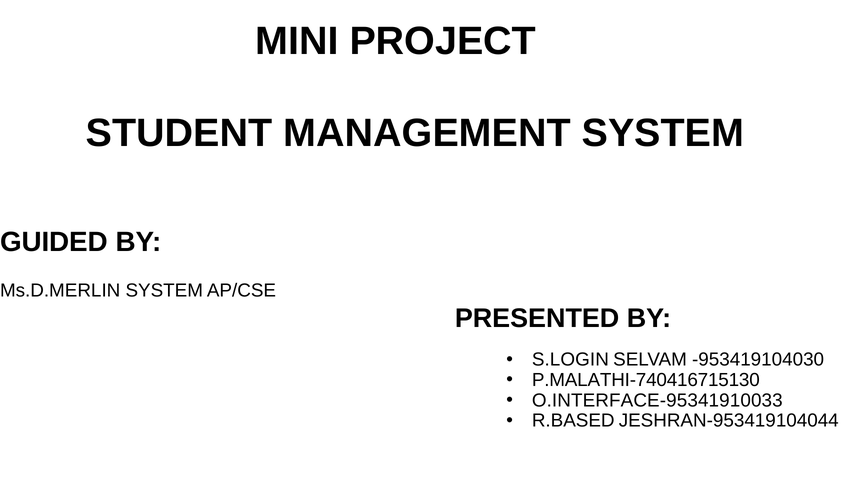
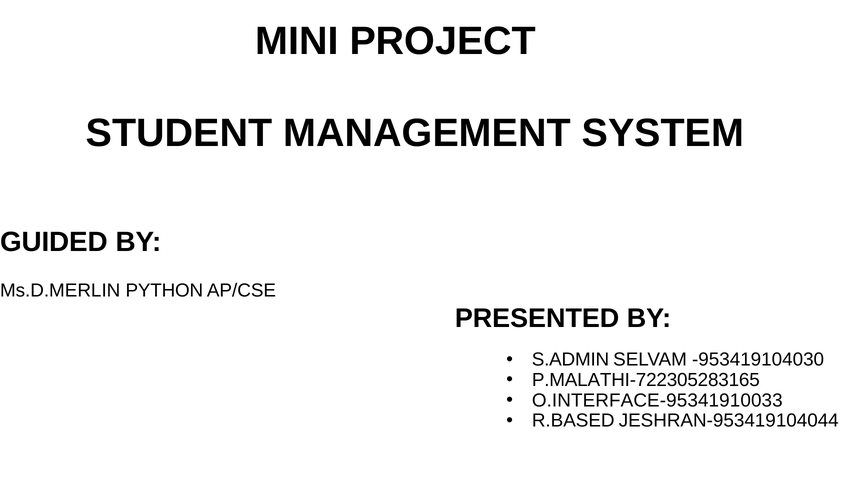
Ms.D.MERLIN SYSTEM: SYSTEM -> PYTHON (164, 291)
S.LOGIN: S.LOGIN -> S.ADMIN (571, 360)
P.MALATHI-740416715130: P.MALATHI-740416715130 -> P.MALATHI-722305283165 (646, 380)
